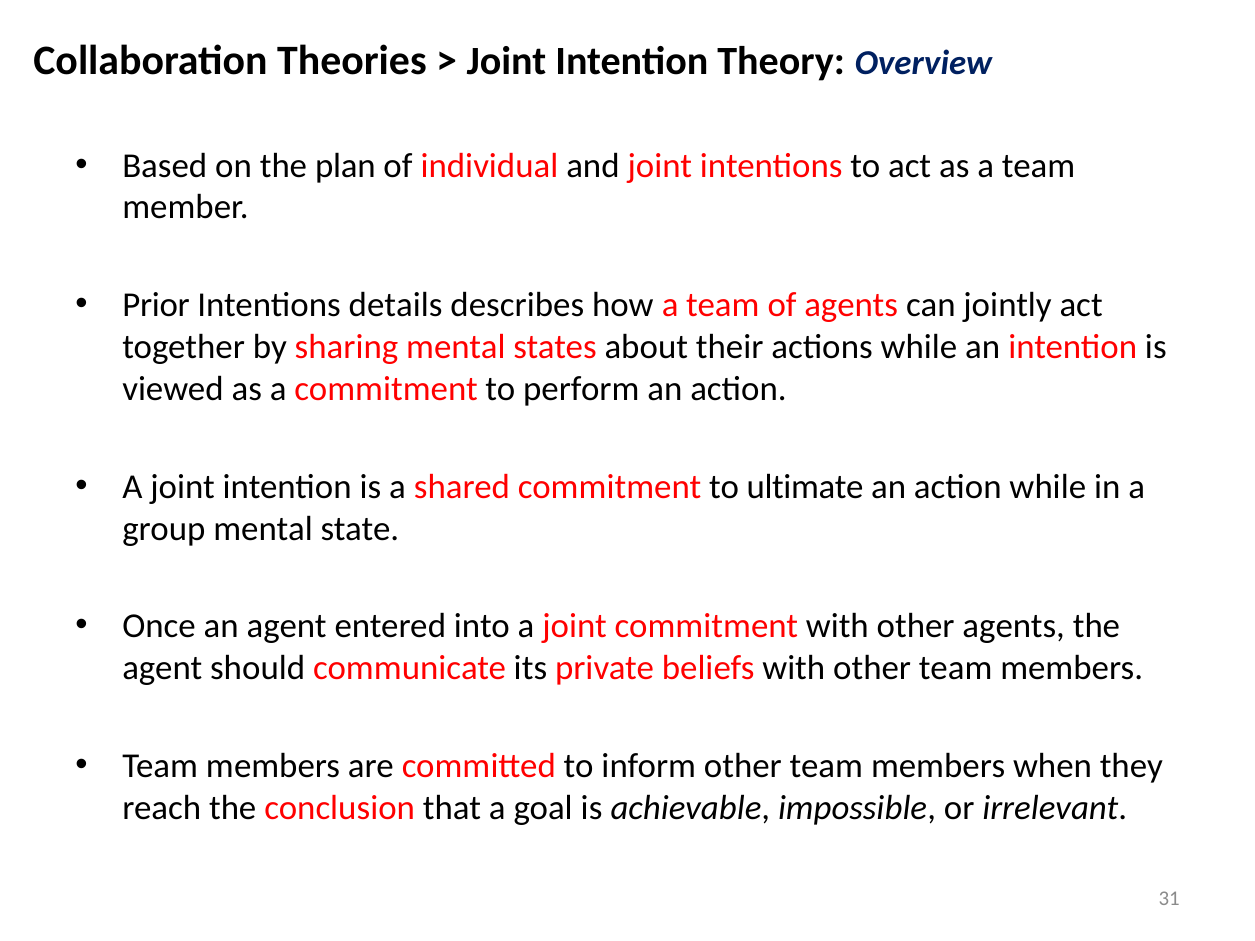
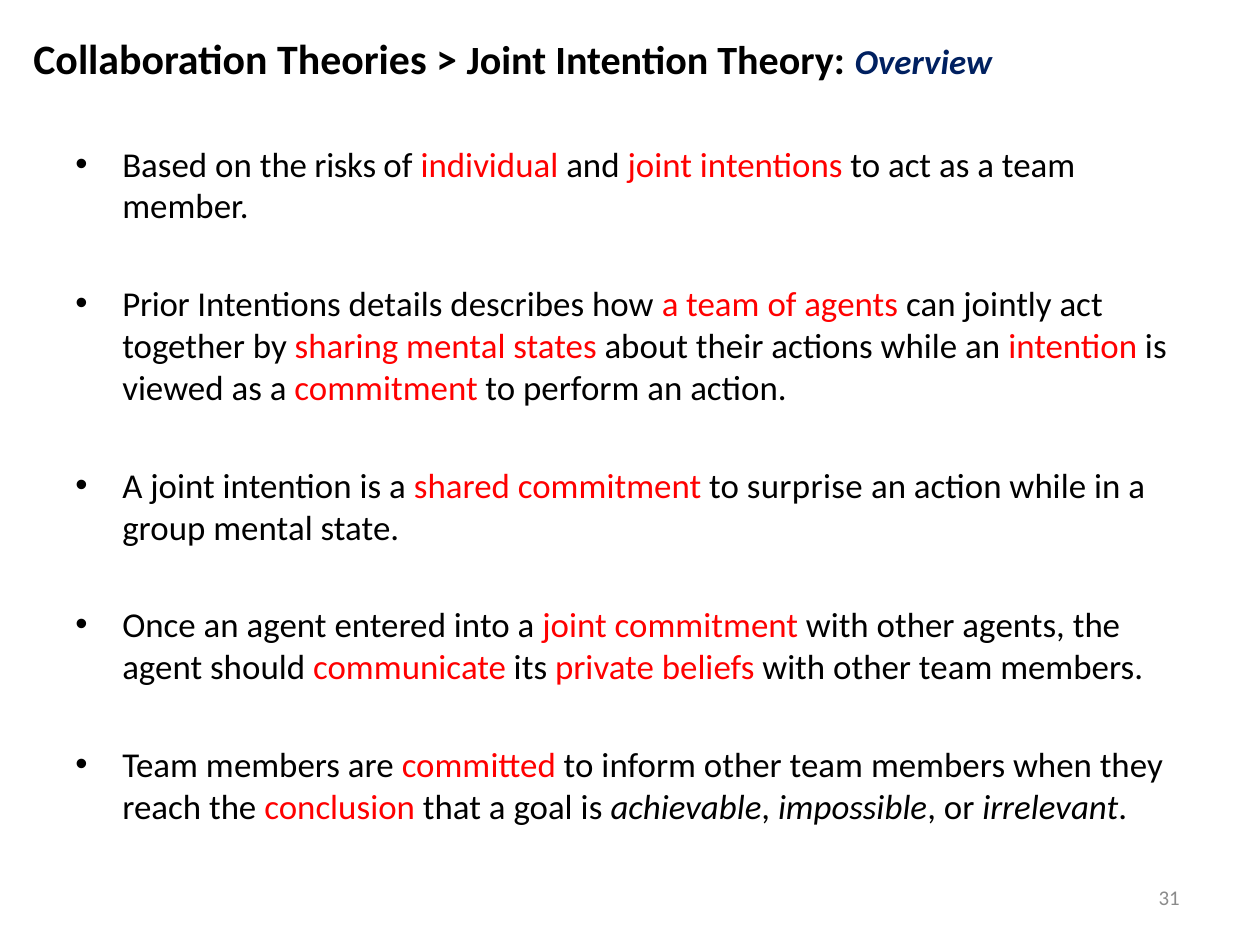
plan: plan -> risks (345, 166)
ultimate: ultimate -> surprise (805, 487)
